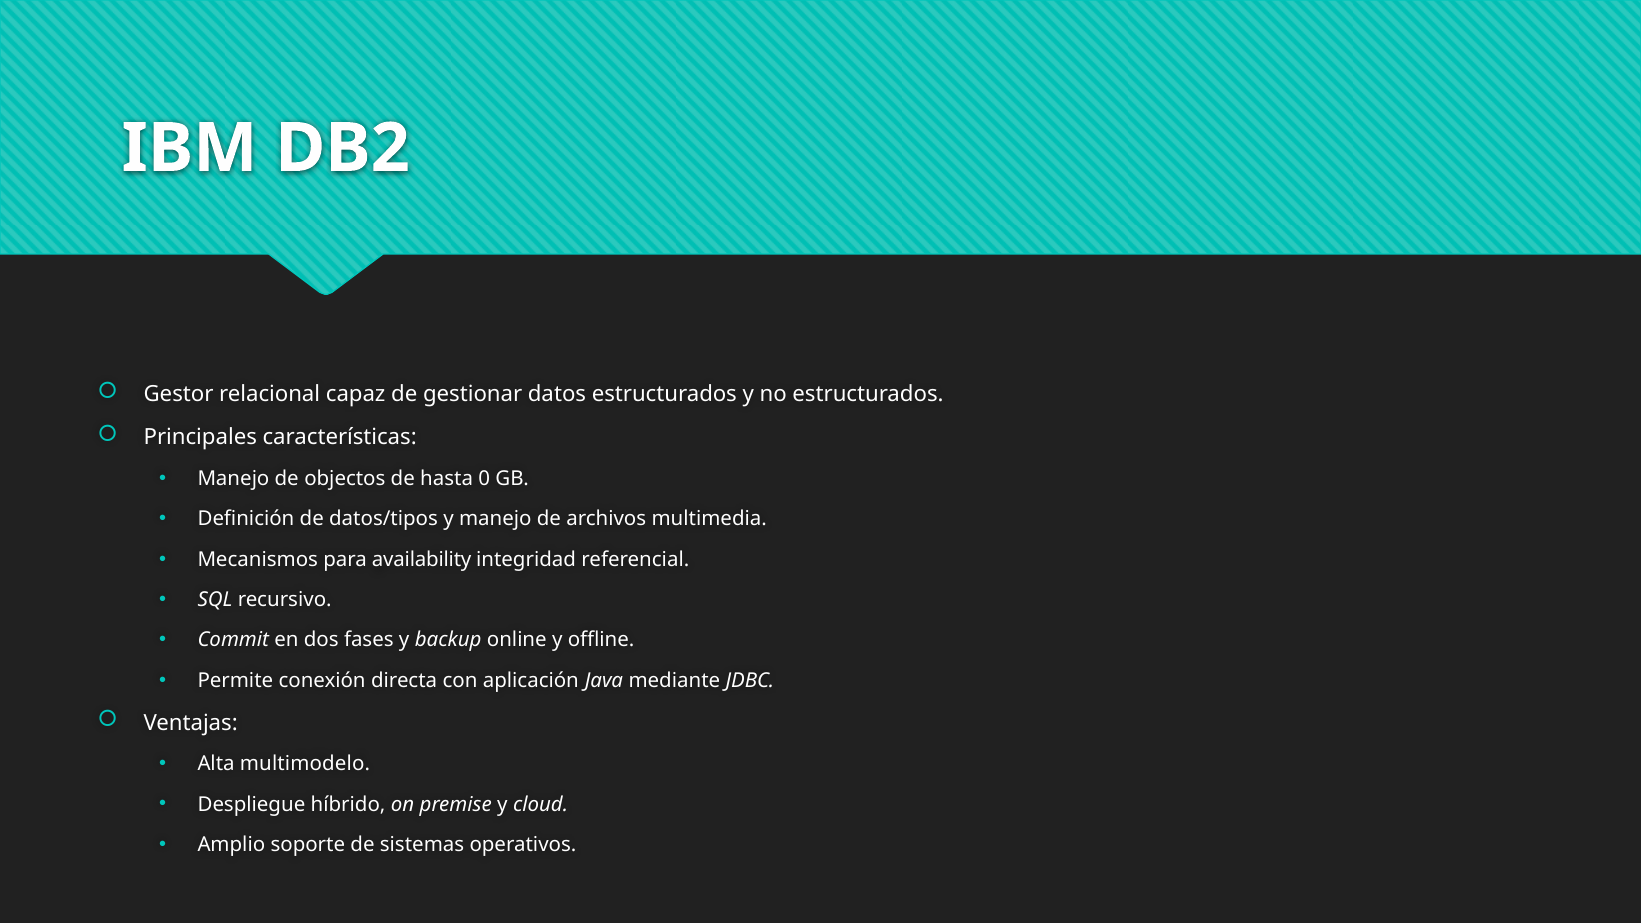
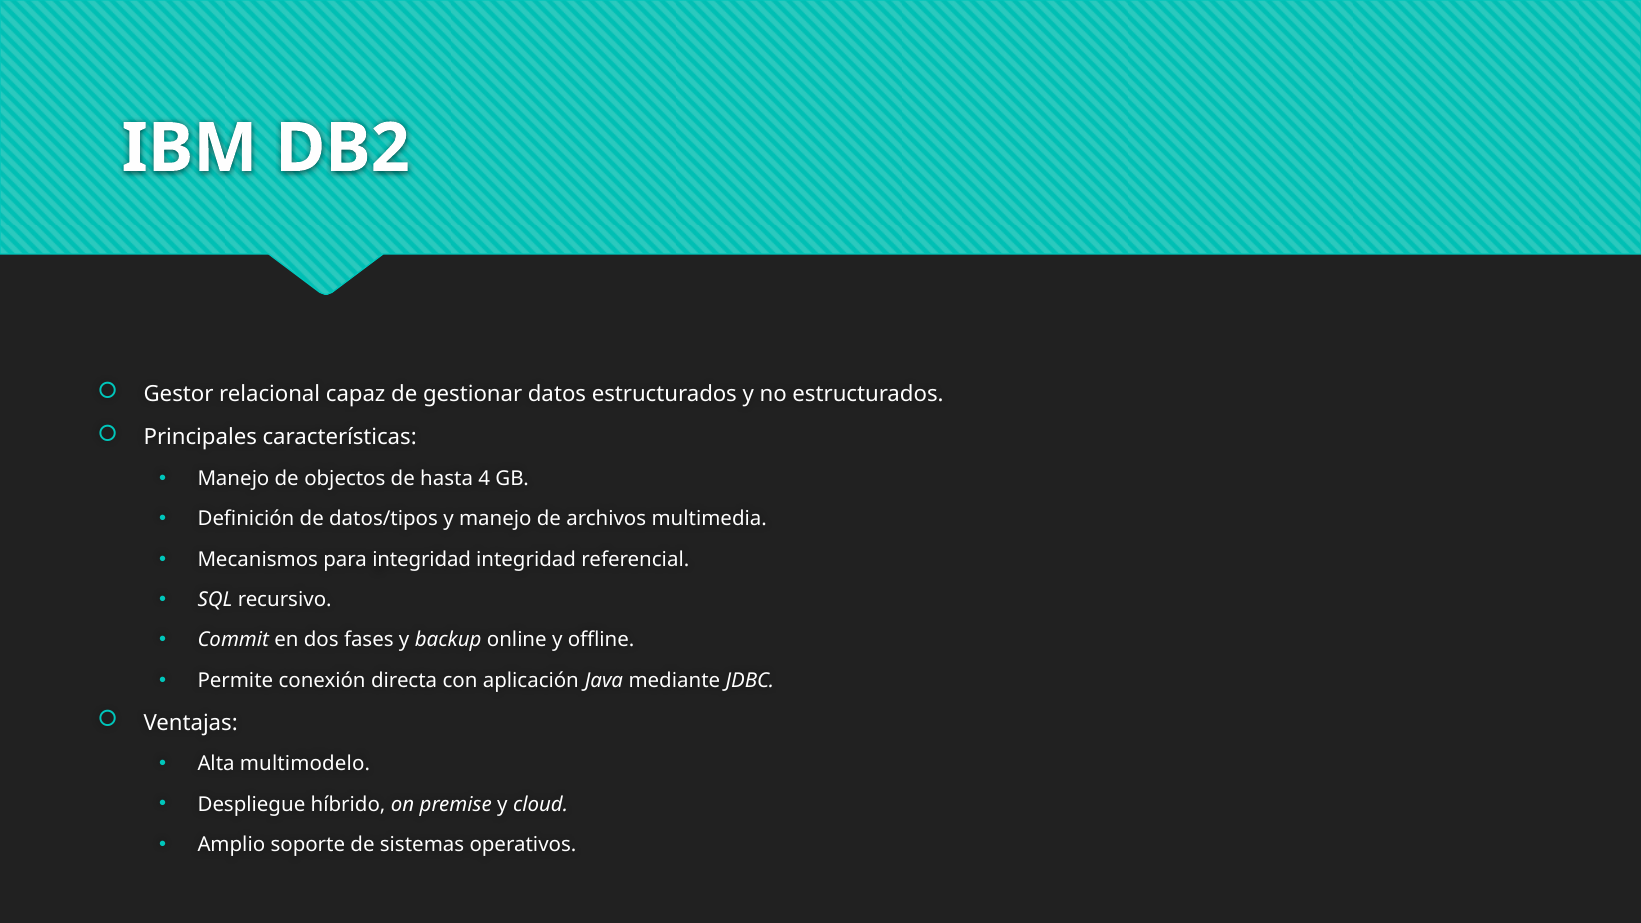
0: 0 -> 4 (484, 479)
para availability: availability -> integridad (422, 560)
